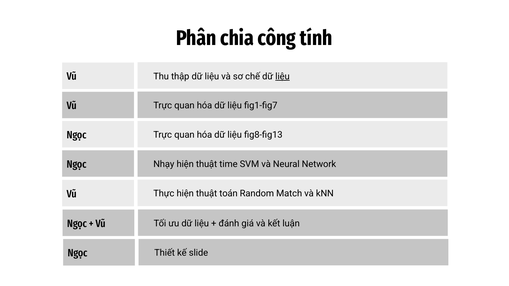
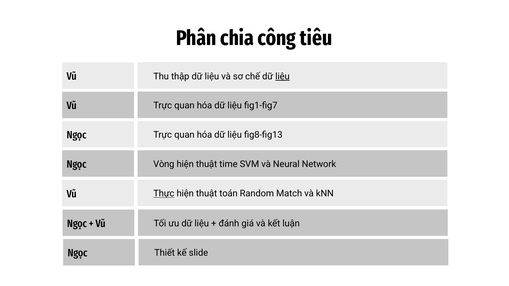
tính: tính -> tiêu (316, 38)
Nhạy: Nhạy -> Vòng (164, 164)
Thực underline: none -> present (164, 194)
